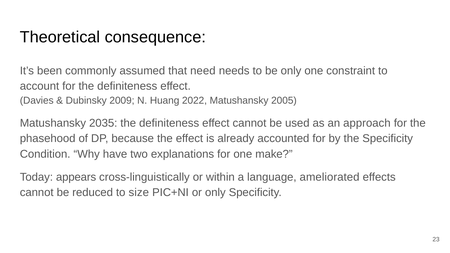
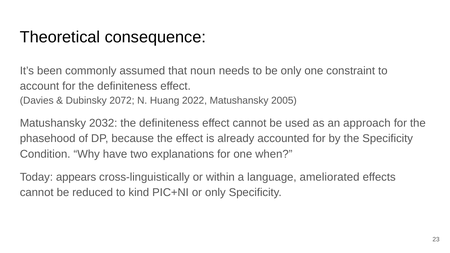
need: need -> noun (203, 71)
2009: 2009 -> 2072 (122, 101)
2035: 2035 -> 2032 (103, 123)
make: make -> when (274, 154)
size: size -> kind (139, 193)
